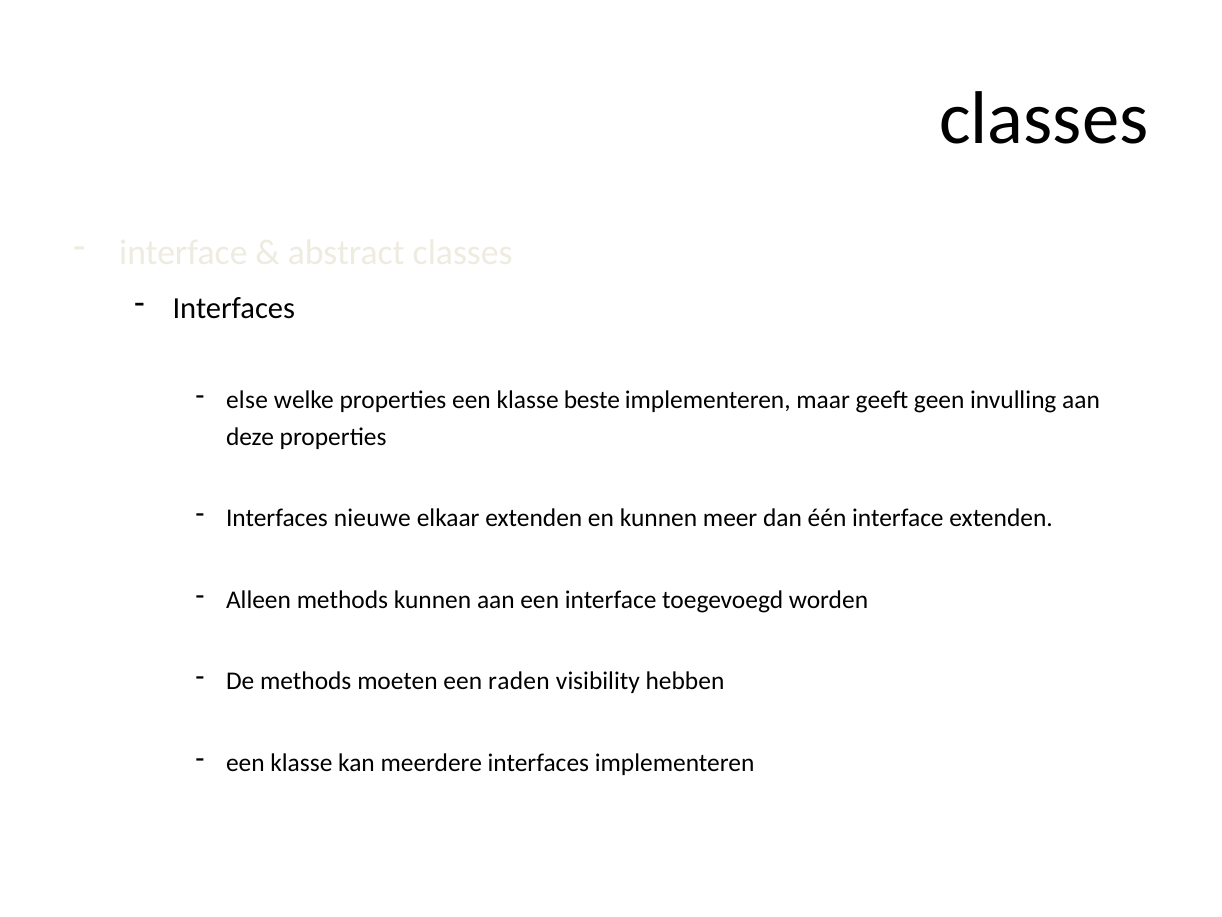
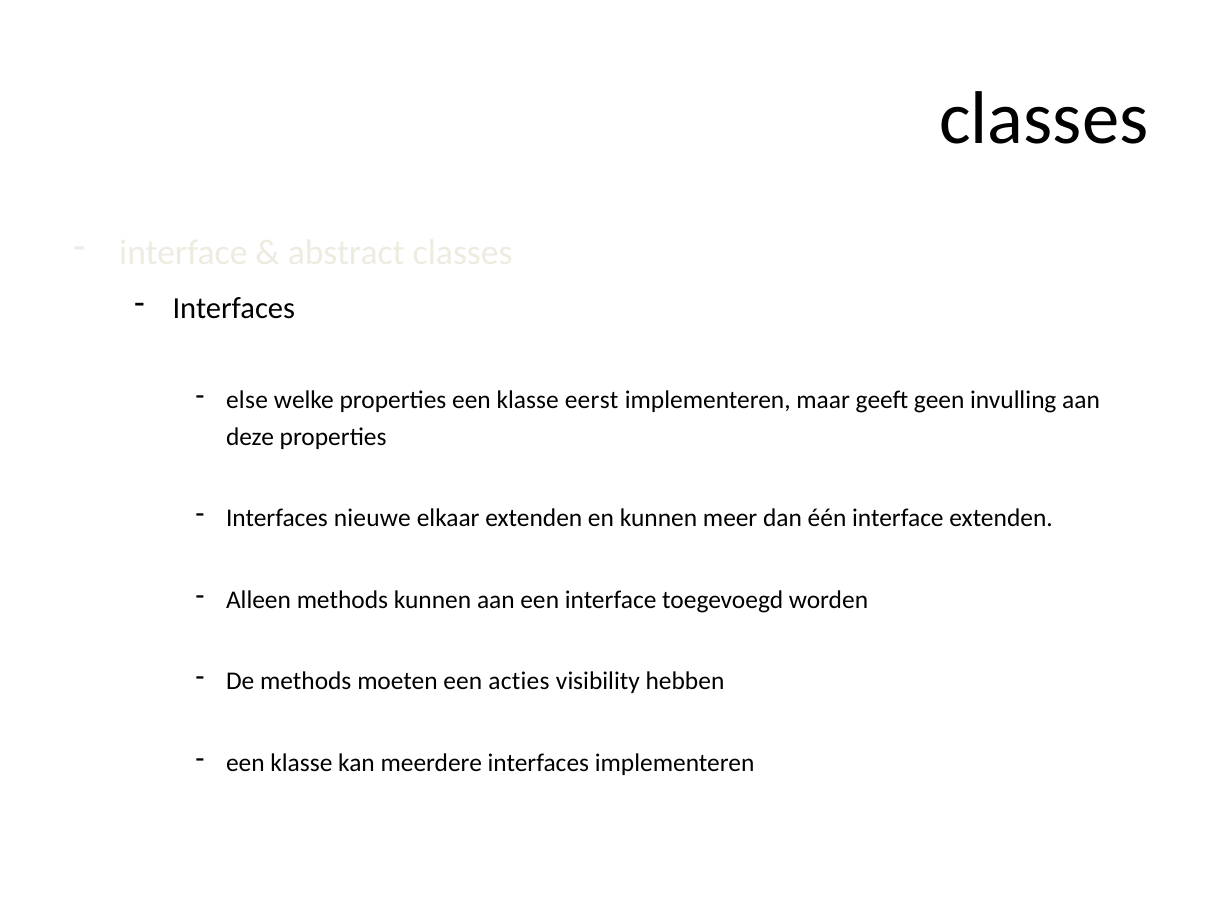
beste: beste -> eerst (592, 400)
raden: raden -> acties (519, 681)
